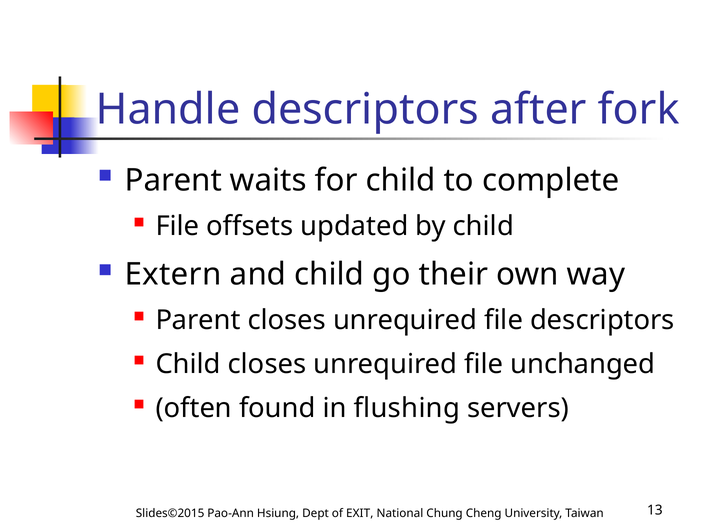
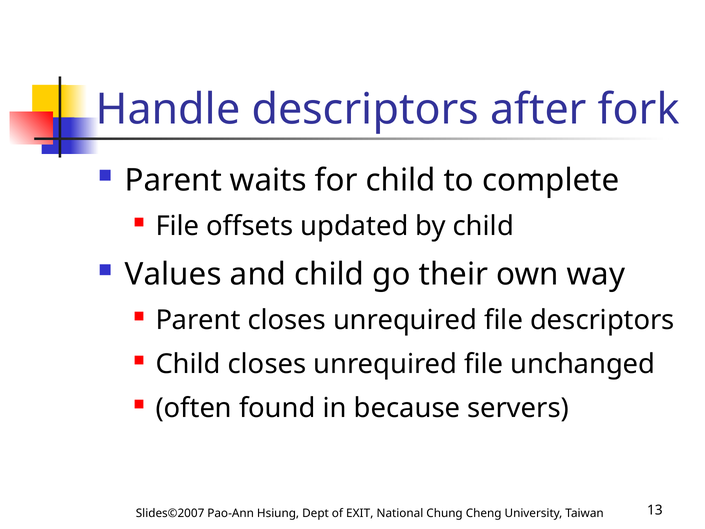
Extern: Extern -> Values (173, 274)
flushing: flushing -> because (407, 408)
Slides©2015: Slides©2015 -> Slides©2007 (170, 513)
